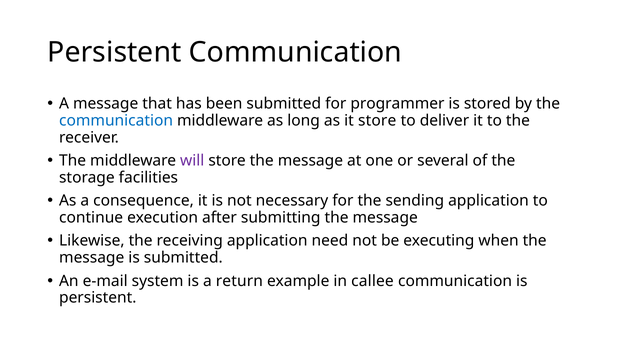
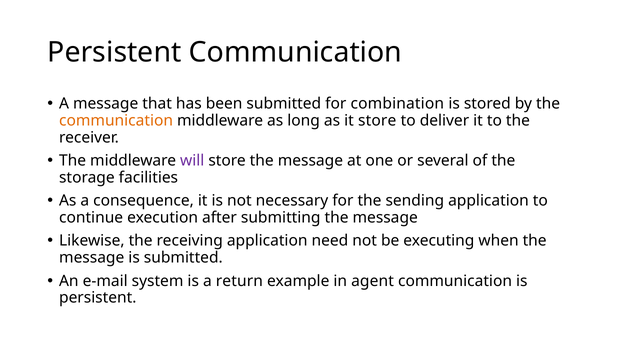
programmer: programmer -> combination (397, 104)
communication colour: blue -> orange (116, 121)
callee: callee -> agent (373, 281)
